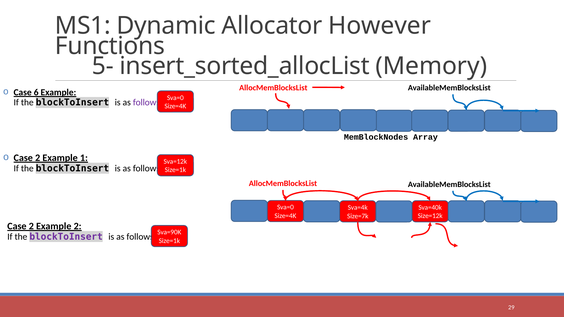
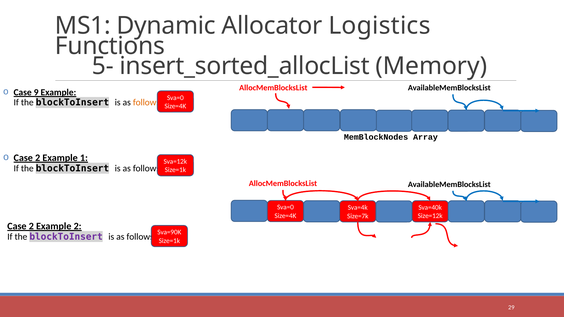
However: However -> Logistics (379, 26)
6: 6 -> 9 (36, 93)
follows colour: purple -> orange (146, 103)
